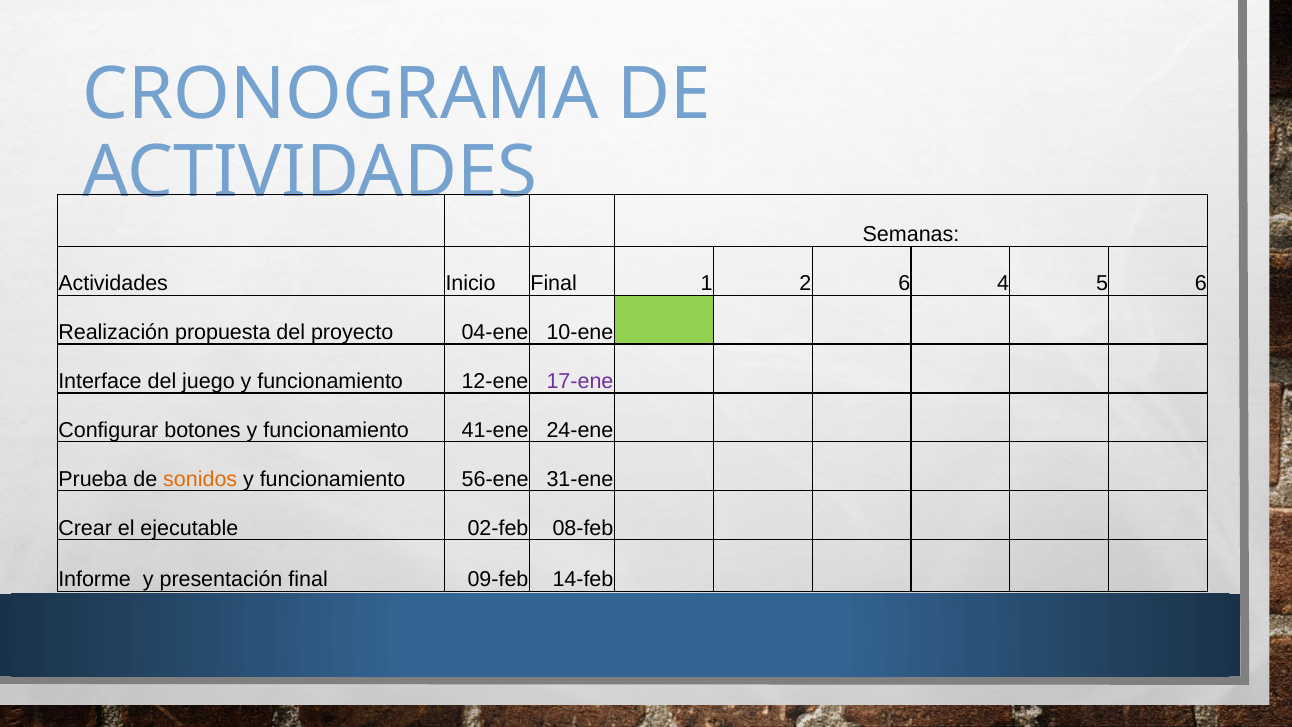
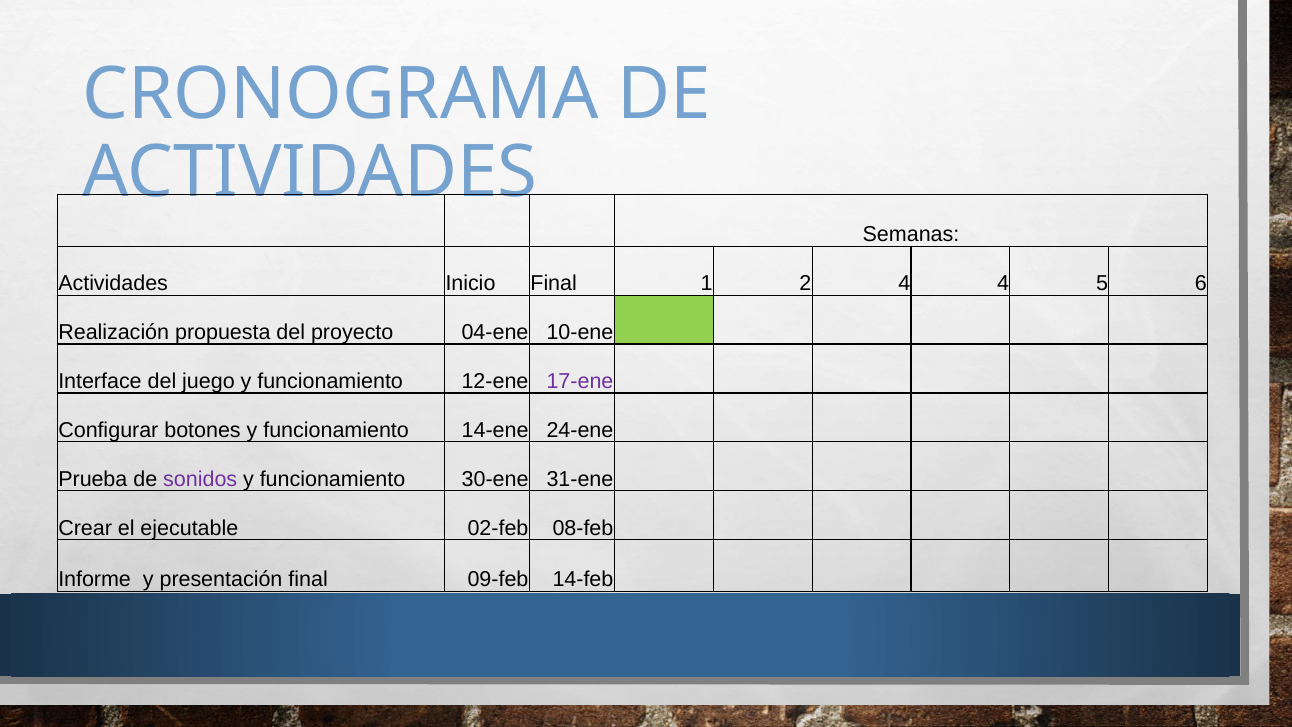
2 6: 6 -> 4 (904, 283)
41-ene: 41-ene -> 14-ene (495, 430)
sonidos colour: orange -> purple (200, 479)
56-ene: 56-ene -> 30-ene (495, 479)
